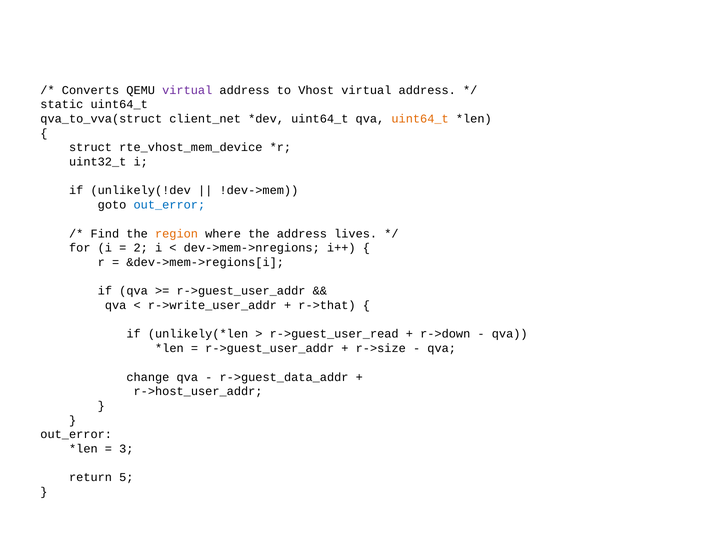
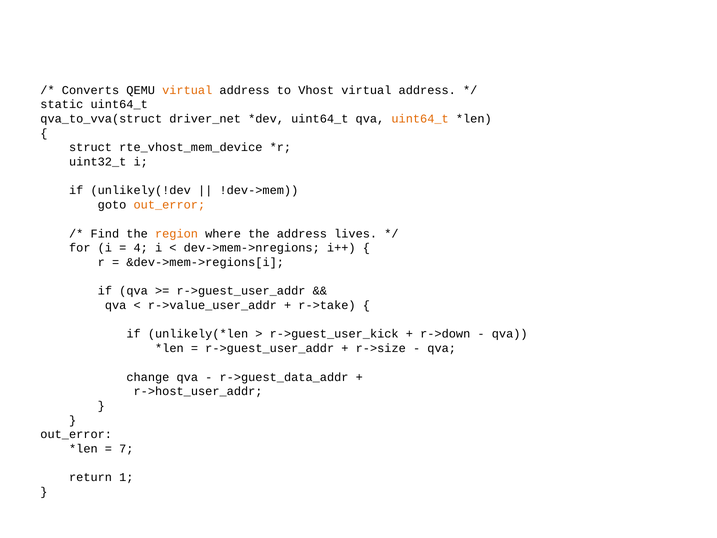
virtual colour: purple -> orange (187, 90)
client_net: client_net -> driver_net (205, 119)
out_error colour: blue -> orange (169, 205)
2: 2 -> 4 (141, 248)
r->write_user_addr: r->write_user_addr -> r->value_user_addr (212, 305)
r->that: r->that -> r->take (327, 305)
r->guest_user_read: r->guest_user_read -> r->guest_user_kick (334, 334)
3: 3 -> 7 (126, 449)
5: 5 -> 1 (126, 477)
